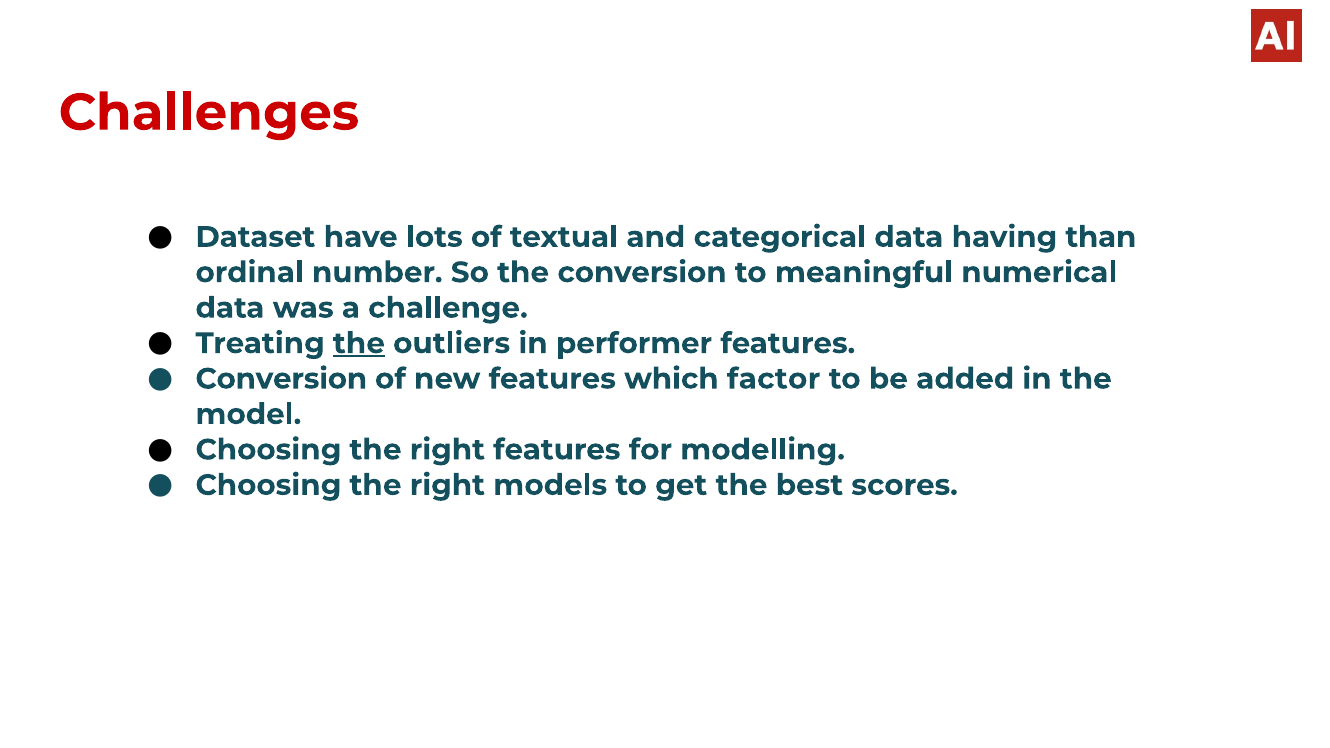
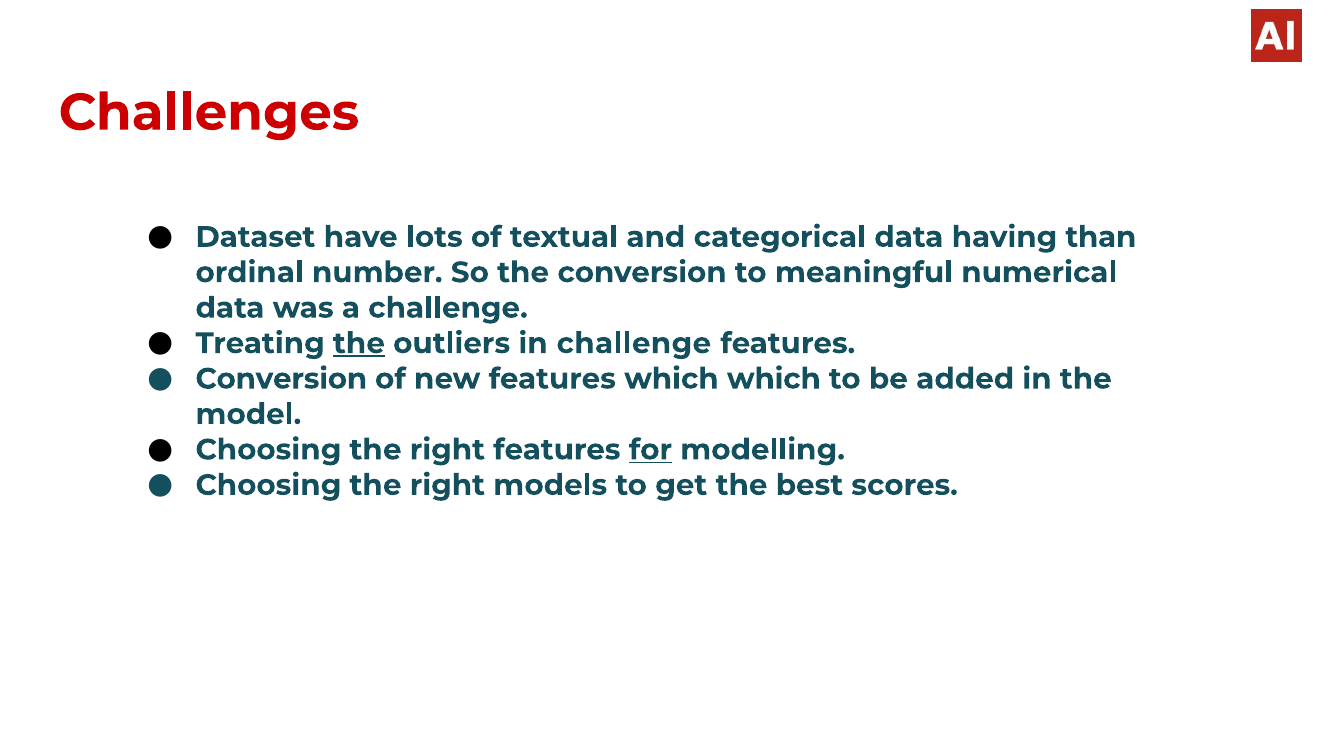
in performer: performer -> challenge (634, 343)
which factor: factor -> which (774, 379)
for underline: none -> present (651, 450)
